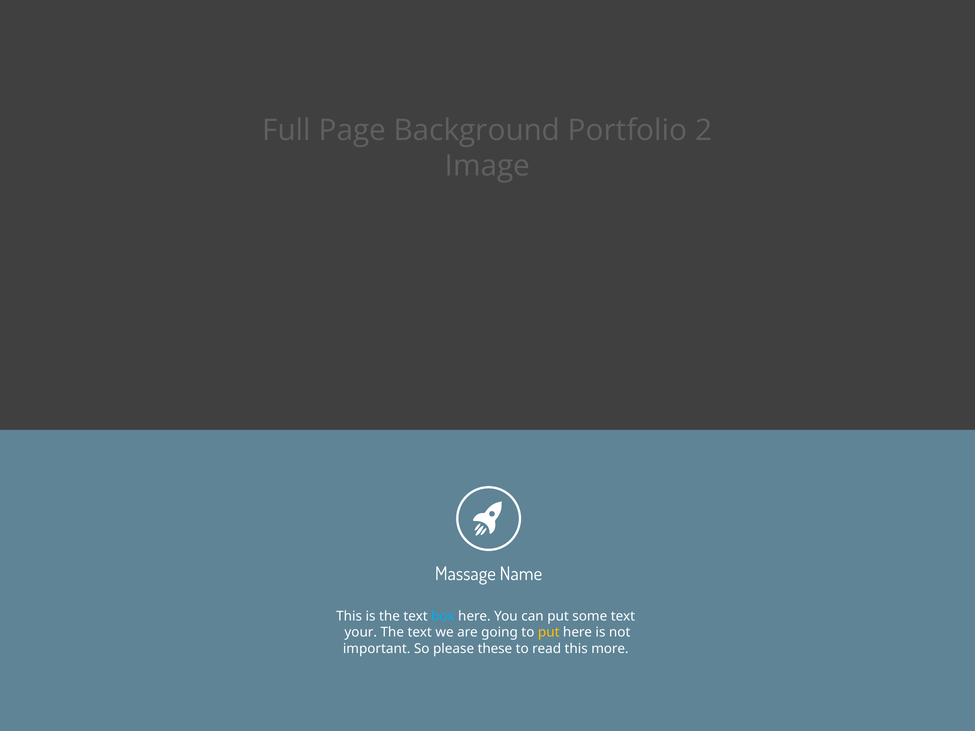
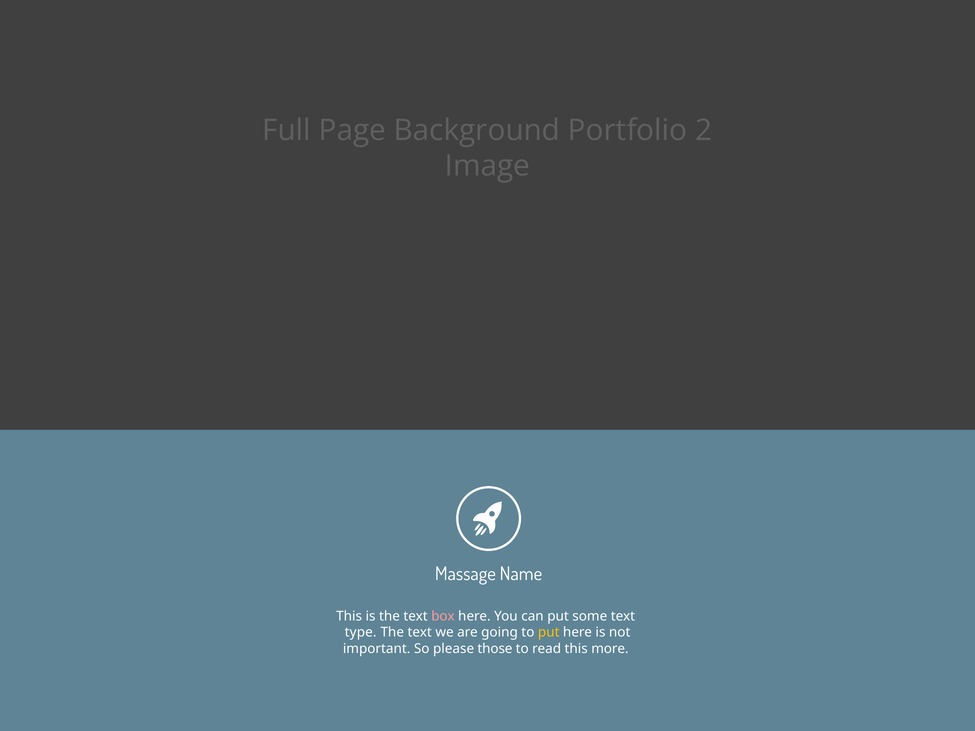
box colour: light blue -> pink (443, 616)
your: your -> type (361, 633)
these: these -> those (495, 649)
